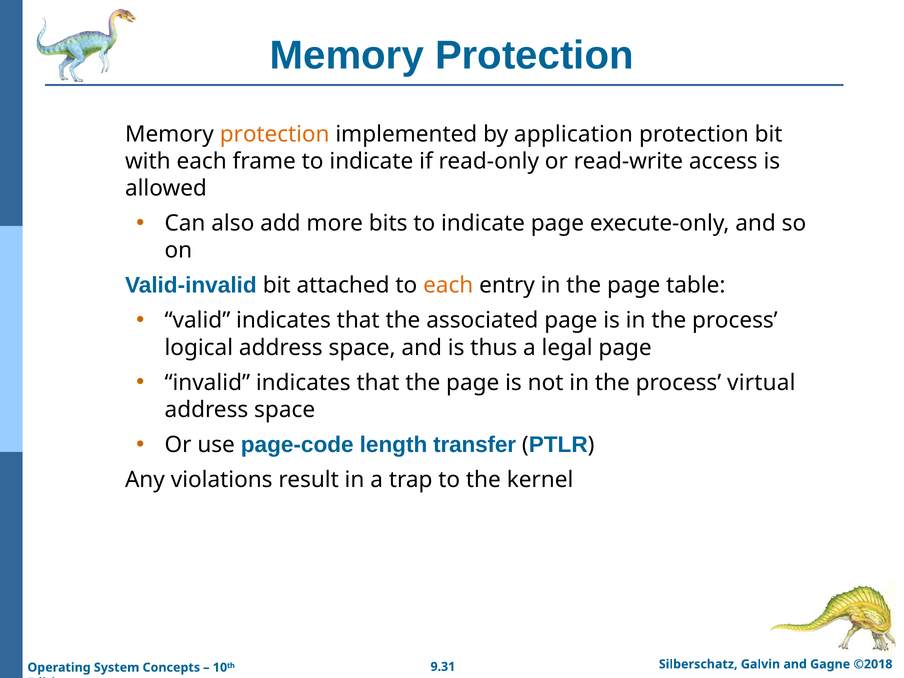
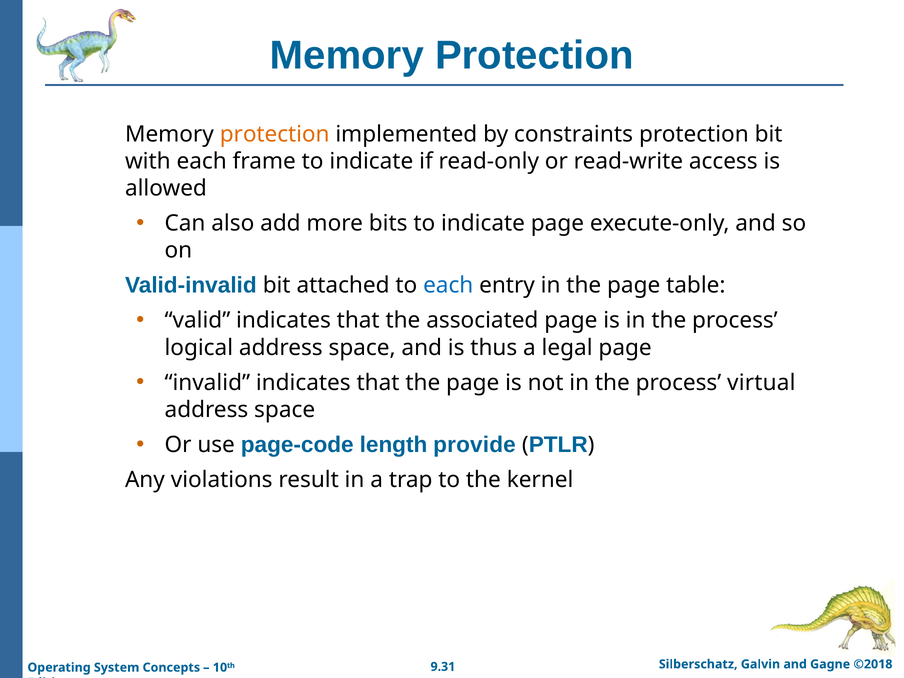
application: application -> constraints (573, 134)
each colour: orange -> blue (448, 285)
transfer: transfer -> provide (475, 445)
